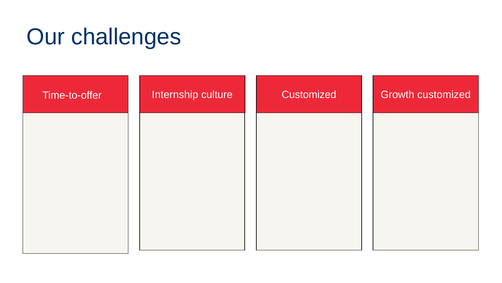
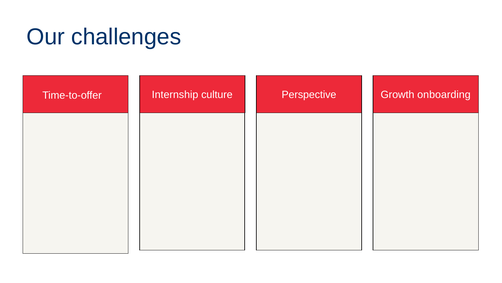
culture Customized: Customized -> Perspective (309, 95)
Growth customized: customized -> onboarding (444, 95)
